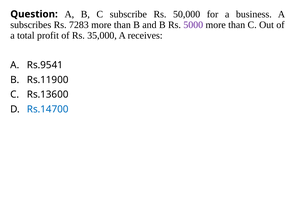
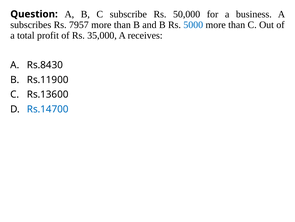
7283: 7283 -> 7957 (79, 25)
5000 colour: purple -> blue (193, 25)
Rs.9541: Rs.9541 -> Rs.8430 (45, 65)
